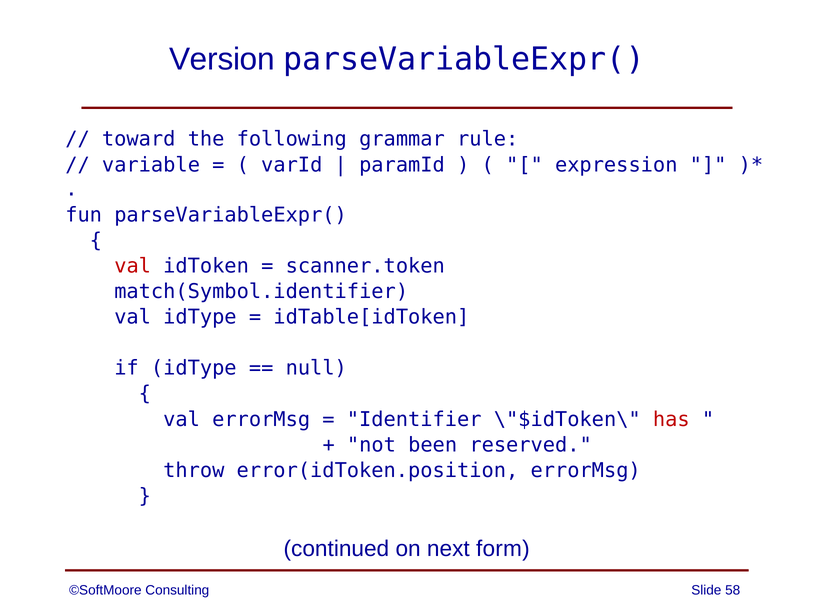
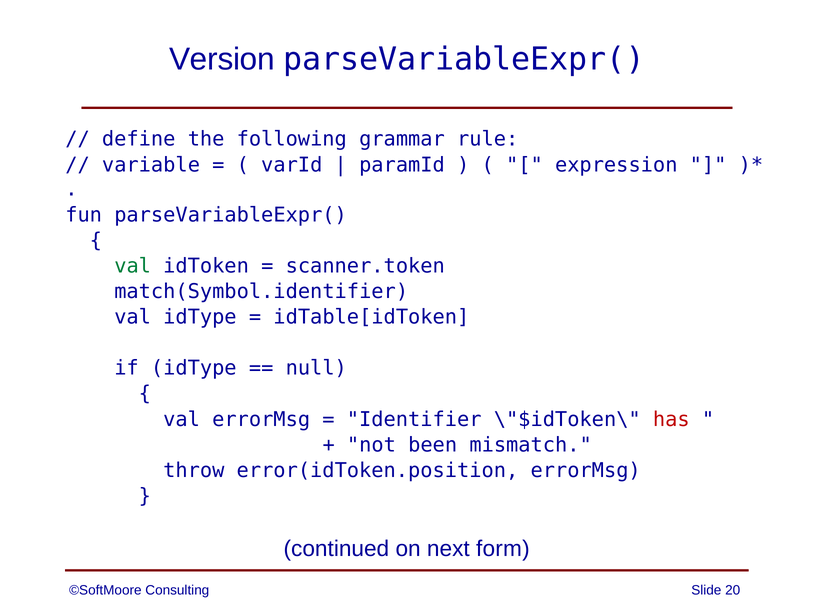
toward: toward -> define (139, 139)
val colour: red -> green (133, 266)
reserved: reserved -> mismatch (531, 445)
58: 58 -> 20 (733, 590)
